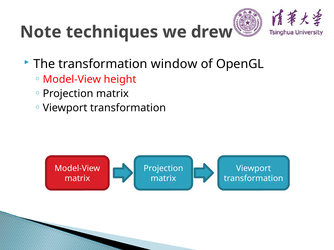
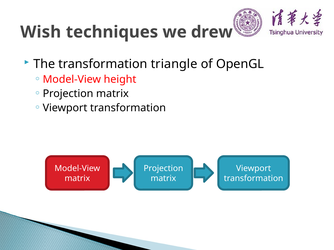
Note: Note -> Wish (41, 32)
window: window -> triangle (174, 64)
